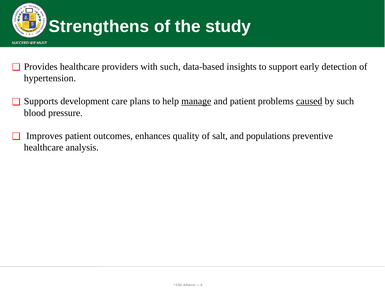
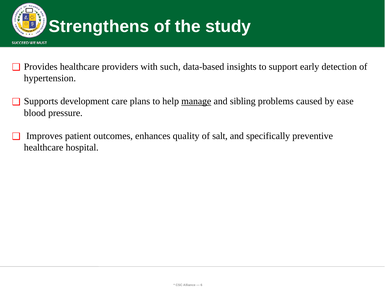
and patient: patient -> sibling (243, 101)
caused underline: present -> none (309, 101)
by such: such -> ease (345, 101)
populations: populations -> specifically (268, 136)
analysis: analysis -> hospital (82, 147)
